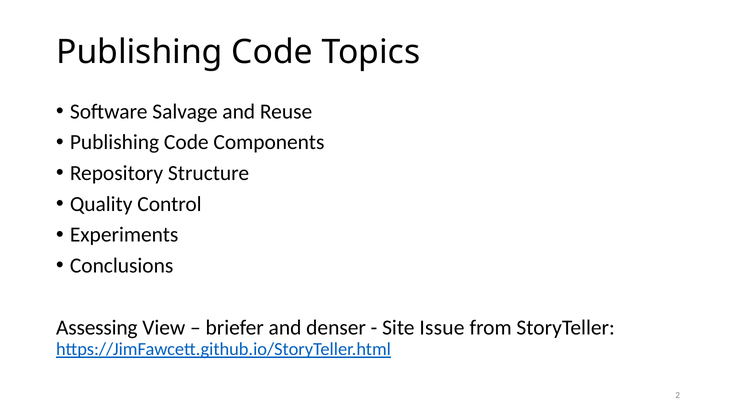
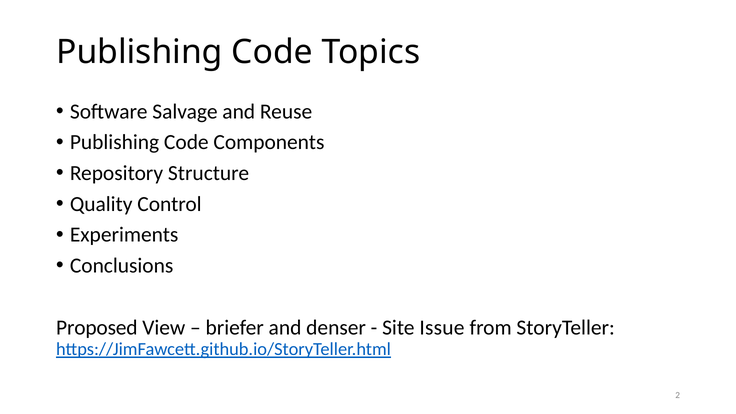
Assessing: Assessing -> Proposed (97, 327)
